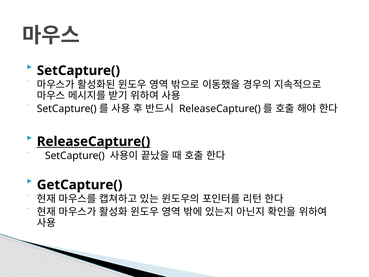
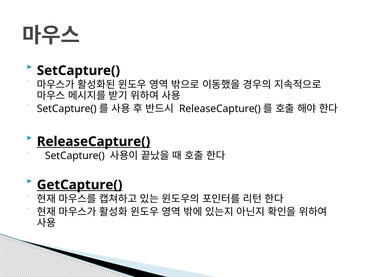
GetCapture( underline: none -> present (80, 185)
